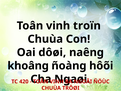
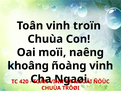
dôøi: dôøi -> moïi (52, 52)
ñoàng hôõi: hôõi -> vinh (101, 66)
